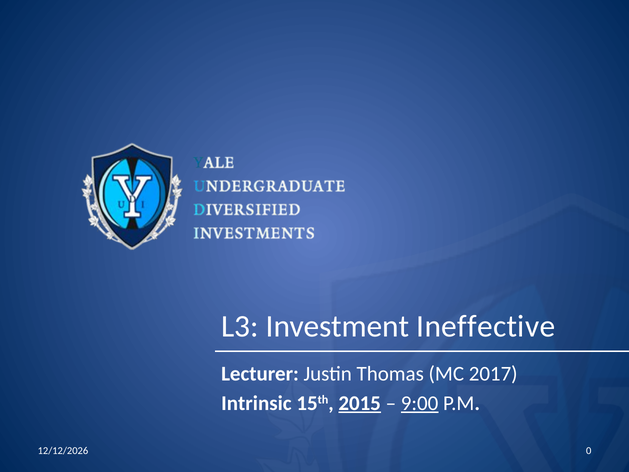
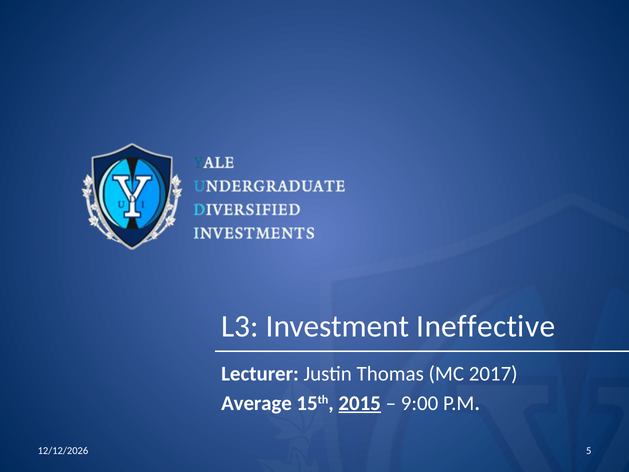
Intrinsic: Intrinsic -> Average (256, 403)
9:00 underline: present -> none (420, 403)
0: 0 -> 5 (589, 450)
